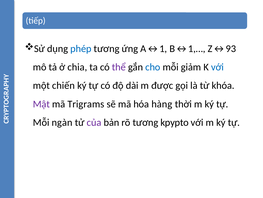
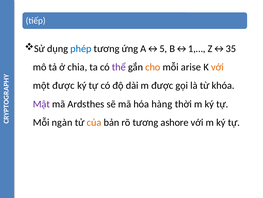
A↔1: A↔1 -> A↔5 (154, 48)
Z↔93: Z↔93 -> Z↔35 (222, 48)
cho colour: blue -> orange (153, 67)
giảm: giảm -> arise (191, 67)
với colour: blue -> orange (217, 67)
một chiến: chiến -> được (63, 85)
Trigrams: Trigrams -> Ardsthes (86, 104)
của colour: purple -> orange (94, 122)
kpypto: kpypto -> ashore (175, 122)
